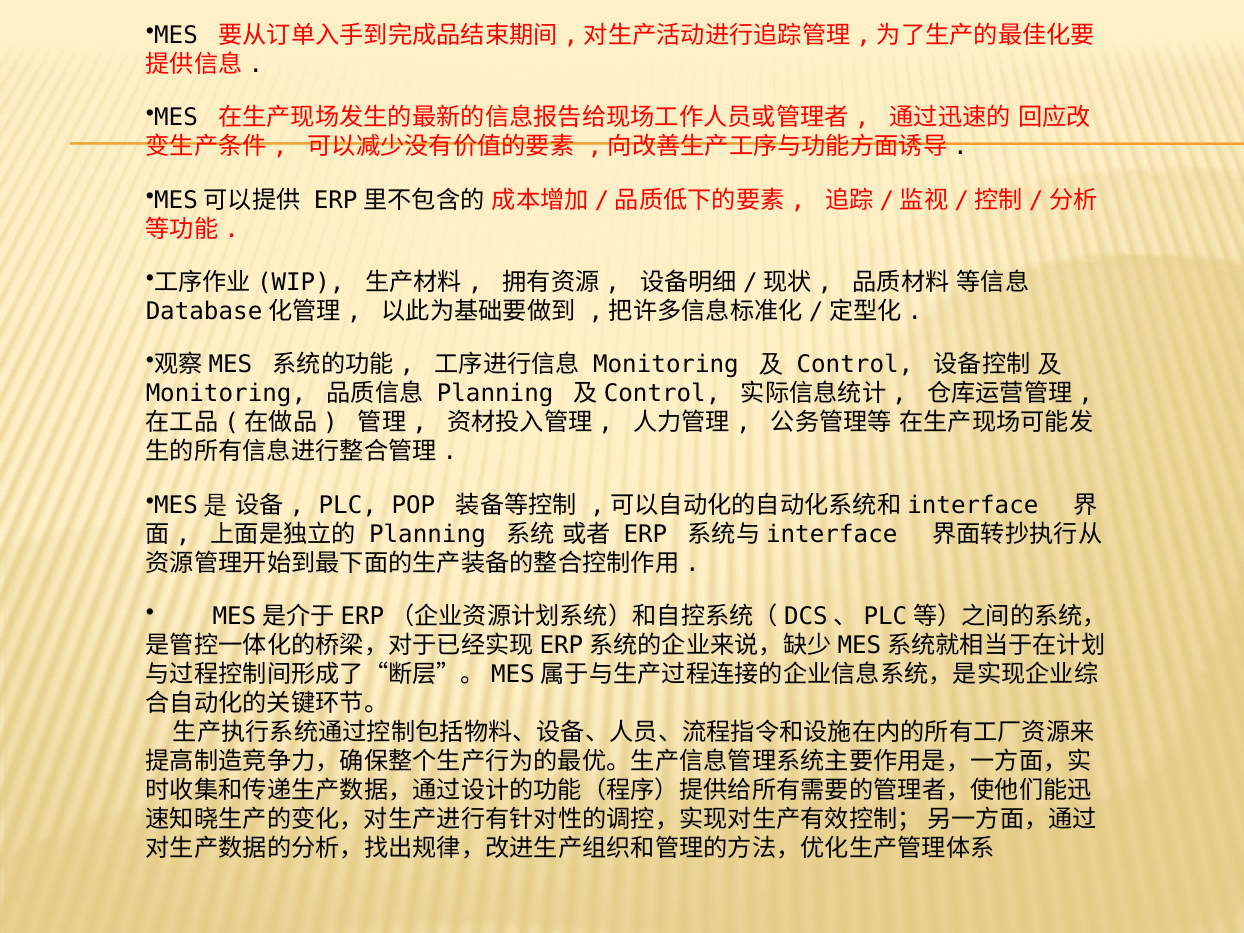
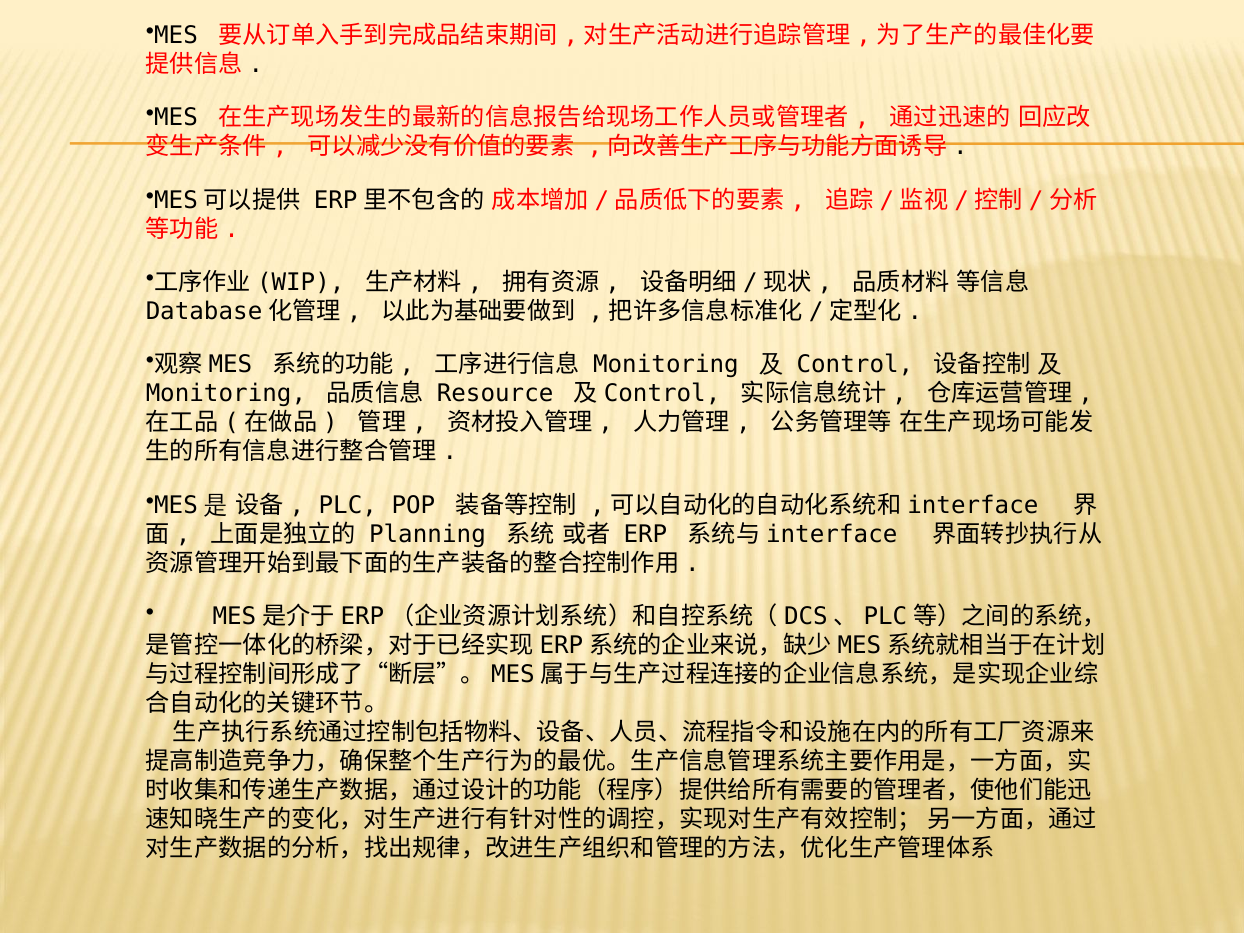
Planning: Planning -> Resource (495, 394)
